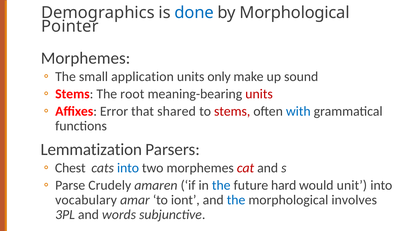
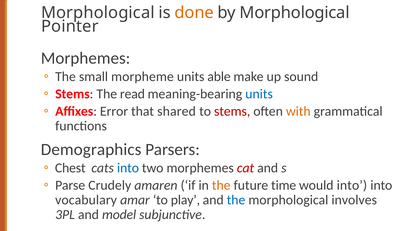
Demographics: Demographics -> Morphological (98, 13)
done colour: blue -> orange (194, 13)
application: application -> morpheme (142, 77)
only: only -> able (219, 77)
root: root -> read (132, 94)
units colour: red -> blue (259, 94)
with colour: blue -> orange (298, 111)
Lemmatization: Lemmatization -> Demographics (91, 150)
the colour: blue -> orange (221, 185)
hard: hard -> time (284, 185)
would unit: unit -> into (352, 185)
iont: iont -> play (185, 200)
words: words -> model (119, 215)
